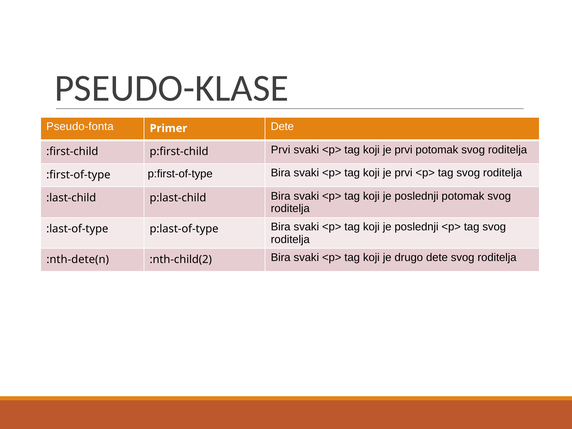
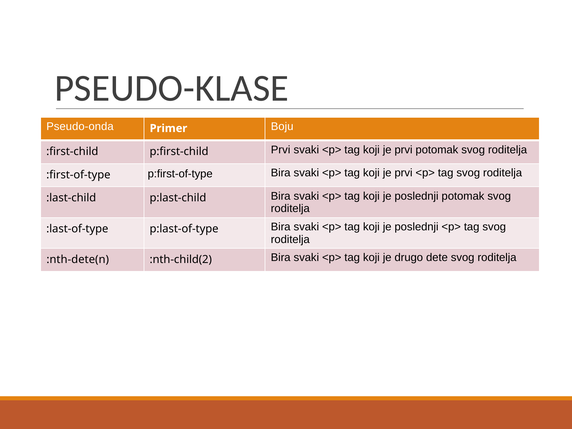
Pseudo-fonta: Pseudo-fonta -> Pseudo-onda (80, 127)
Primer Dete: Dete -> Boju (282, 127)
